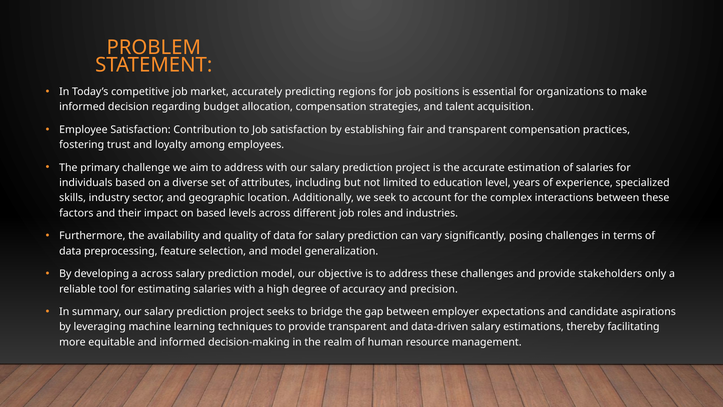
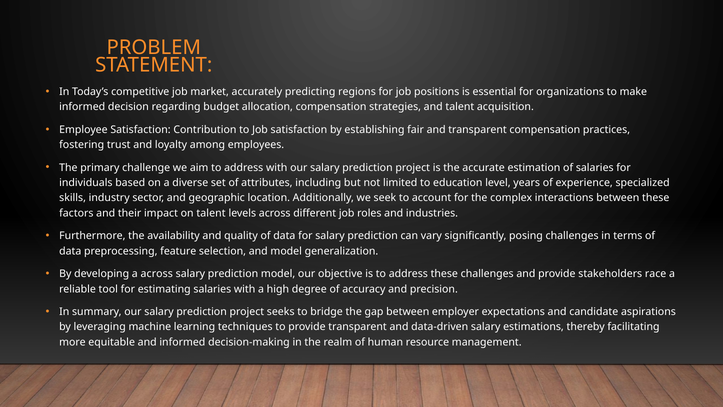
on based: based -> talent (211, 213)
only: only -> race (656, 274)
